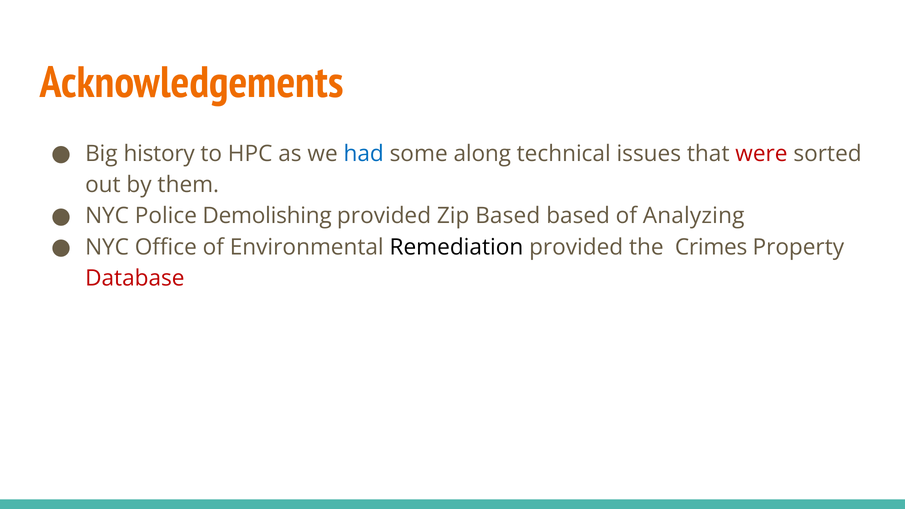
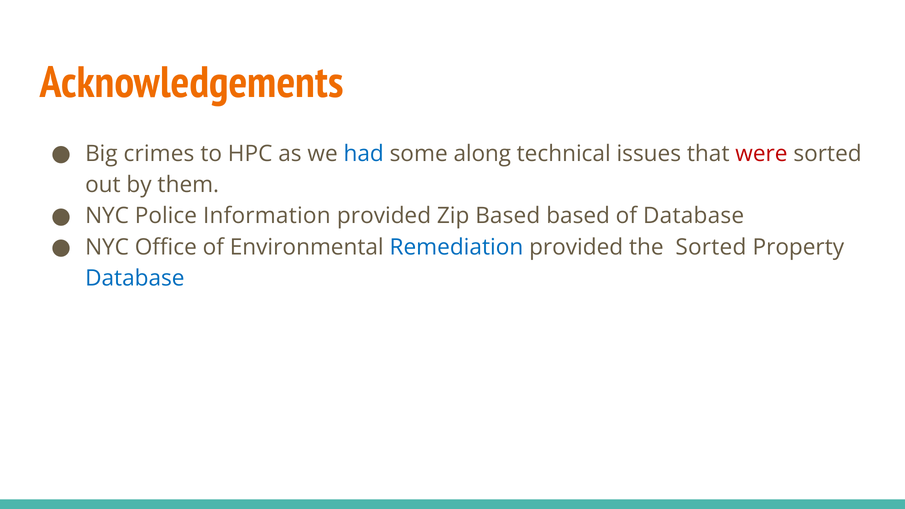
history: history -> crimes (159, 154)
Demolishing: Demolishing -> Information (267, 216)
of Analyzing: Analyzing -> Database (694, 216)
Remediation colour: black -> blue (456, 247)
the Crimes: Crimes -> Sorted (711, 247)
Database colour: red -> blue (135, 278)
